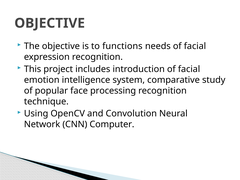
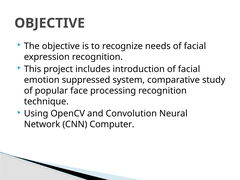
functions: functions -> recognize (123, 46)
intelligence: intelligence -> suppressed (86, 80)
